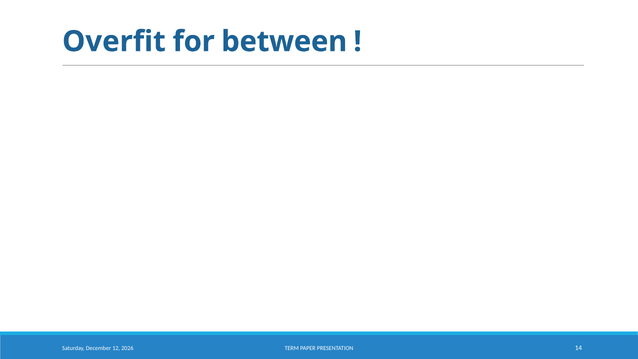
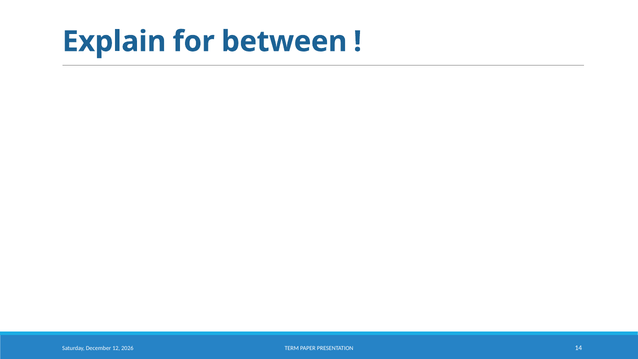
Overfit: Overfit -> Explain (114, 41)
